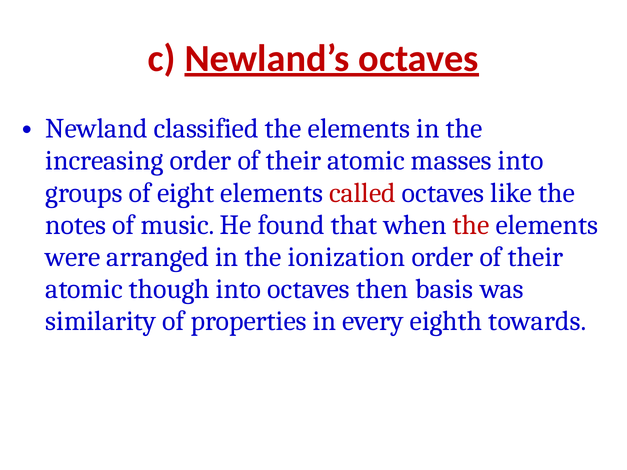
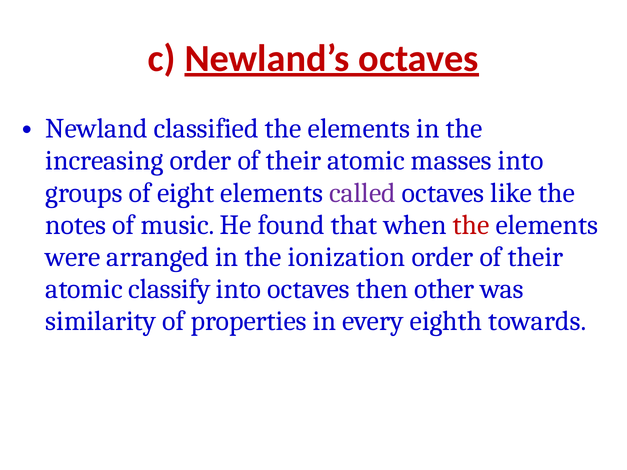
called colour: red -> purple (362, 193)
though: though -> classify (170, 289)
basis: basis -> other (444, 289)
